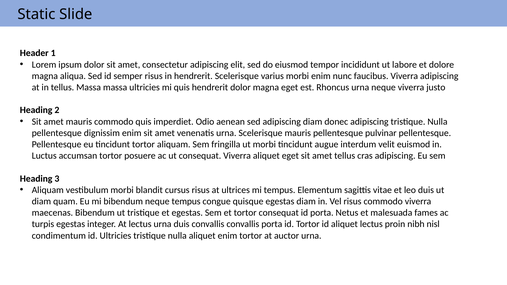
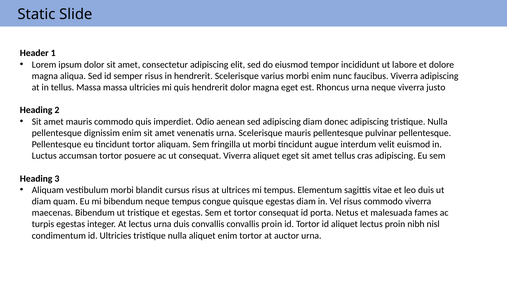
convallis porta: porta -> proin (272, 224)
